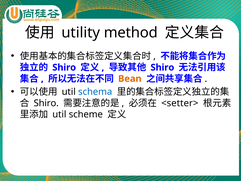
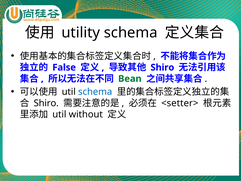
utility method: method -> schema (131, 33)
Shiro: Shiro -> False (64, 67)
Bean colour: orange -> green (130, 79)
scheme: scheme -> without (86, 114)
